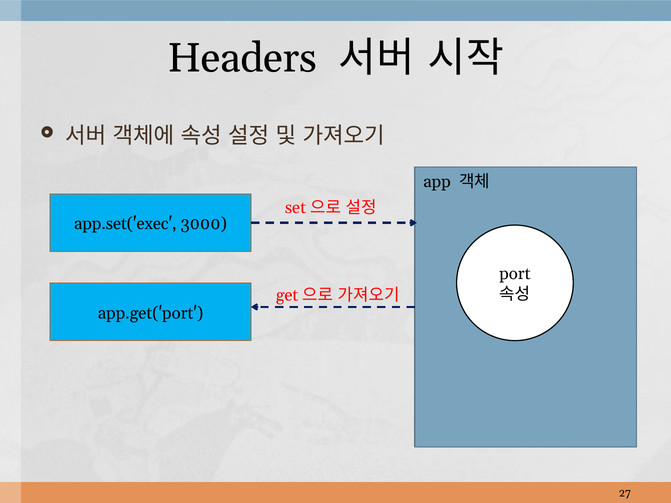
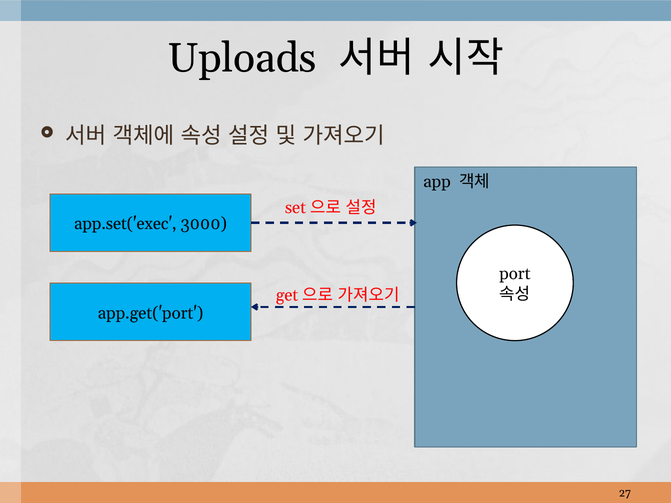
Headers: Headers -> Uploads (242, 58)
